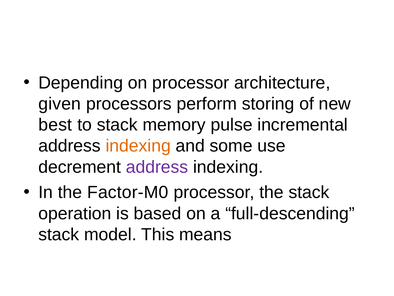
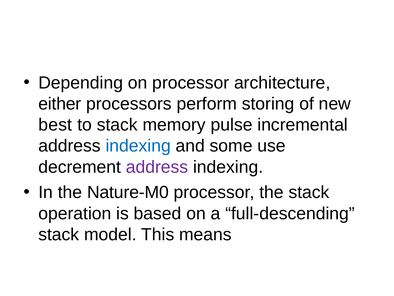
given: given -> either (60, 104)
indexing colour: orange -> blue (138, 146)
Factor-M0: Factor-M0 -> Nature-M0 (128, 192)
